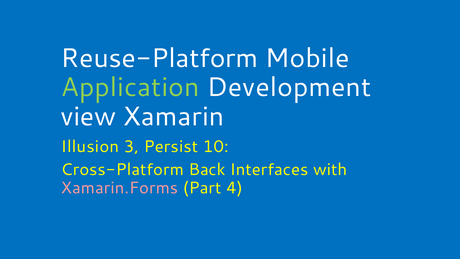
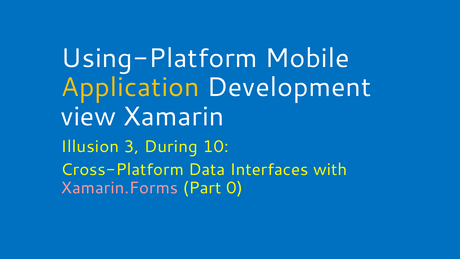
Reuse-Platform: Reuse-Platform -> Using-Platform (159, 58)
Application colour: light green -> yellow (130, 87)
Persist: Persist -> During (171, 147)
Back: Back -> Data (207, 170)
4: 4 -> 0 (234, 188)
